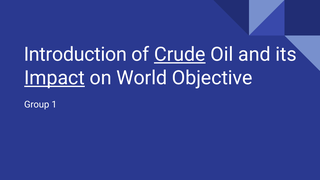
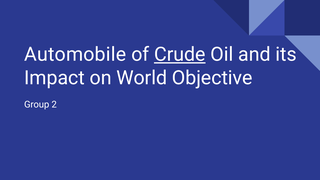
Introduction: Introduction -> Automobile (75, 54)
Impact underline: present -> none (54, 78)
1: 1 -> 2 (54, 104)
